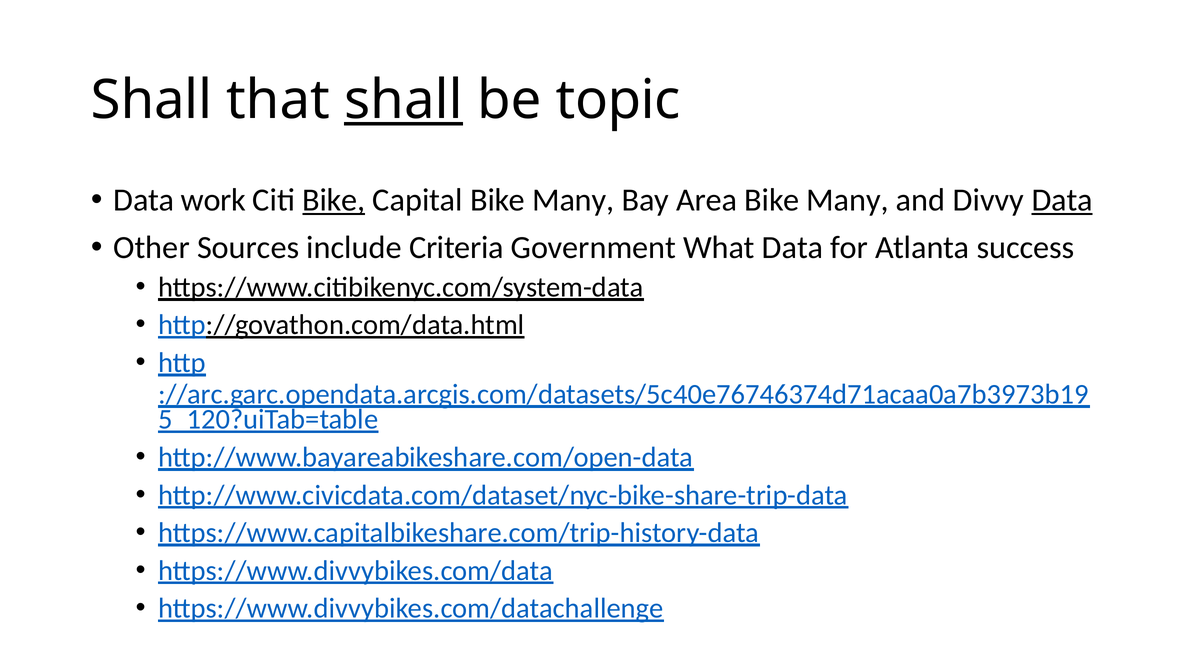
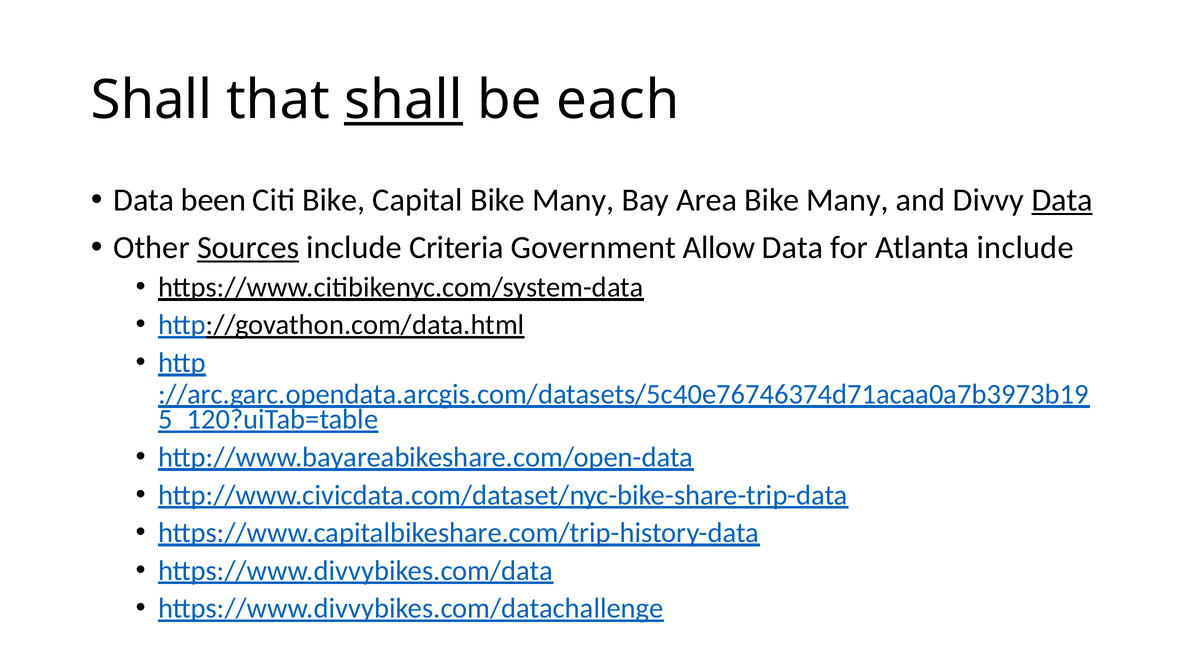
topic: topic -> each (618, 100)
work: work -> been (213, 200)
Bike underline: present -> none (334, 200)
Sources underline: none -> present (248, 248)
What: What -> Allow (719, 248)
Atlanta success: success -> include (1025, 248)
